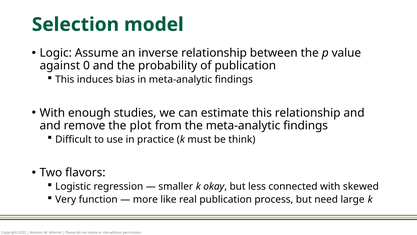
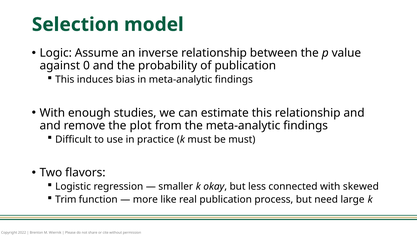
be think: think -> must (242, 139)
Very: Very -> Trim (66, 199)
